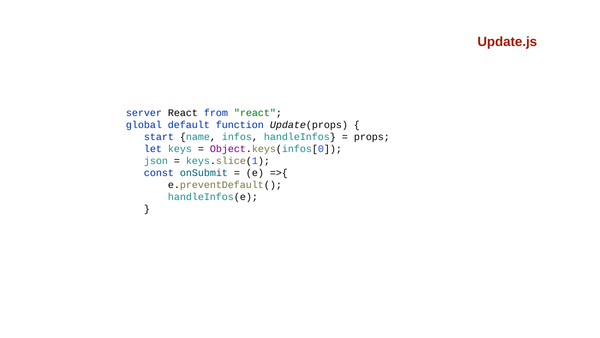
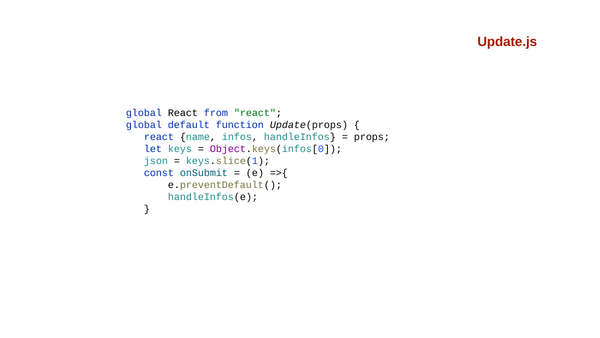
server: server -> global (144, 113)
start: start -> react (159, 137)
